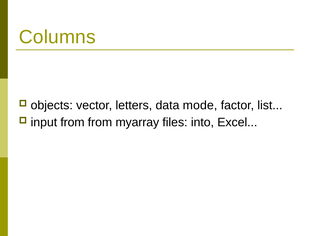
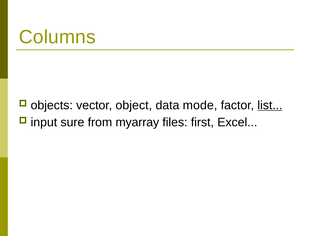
letters: letters -> object (134, 105)
list underline: none -> present (270, 105)
input from: from -> sure (72, 123)
into: into -> first (202, 123)
